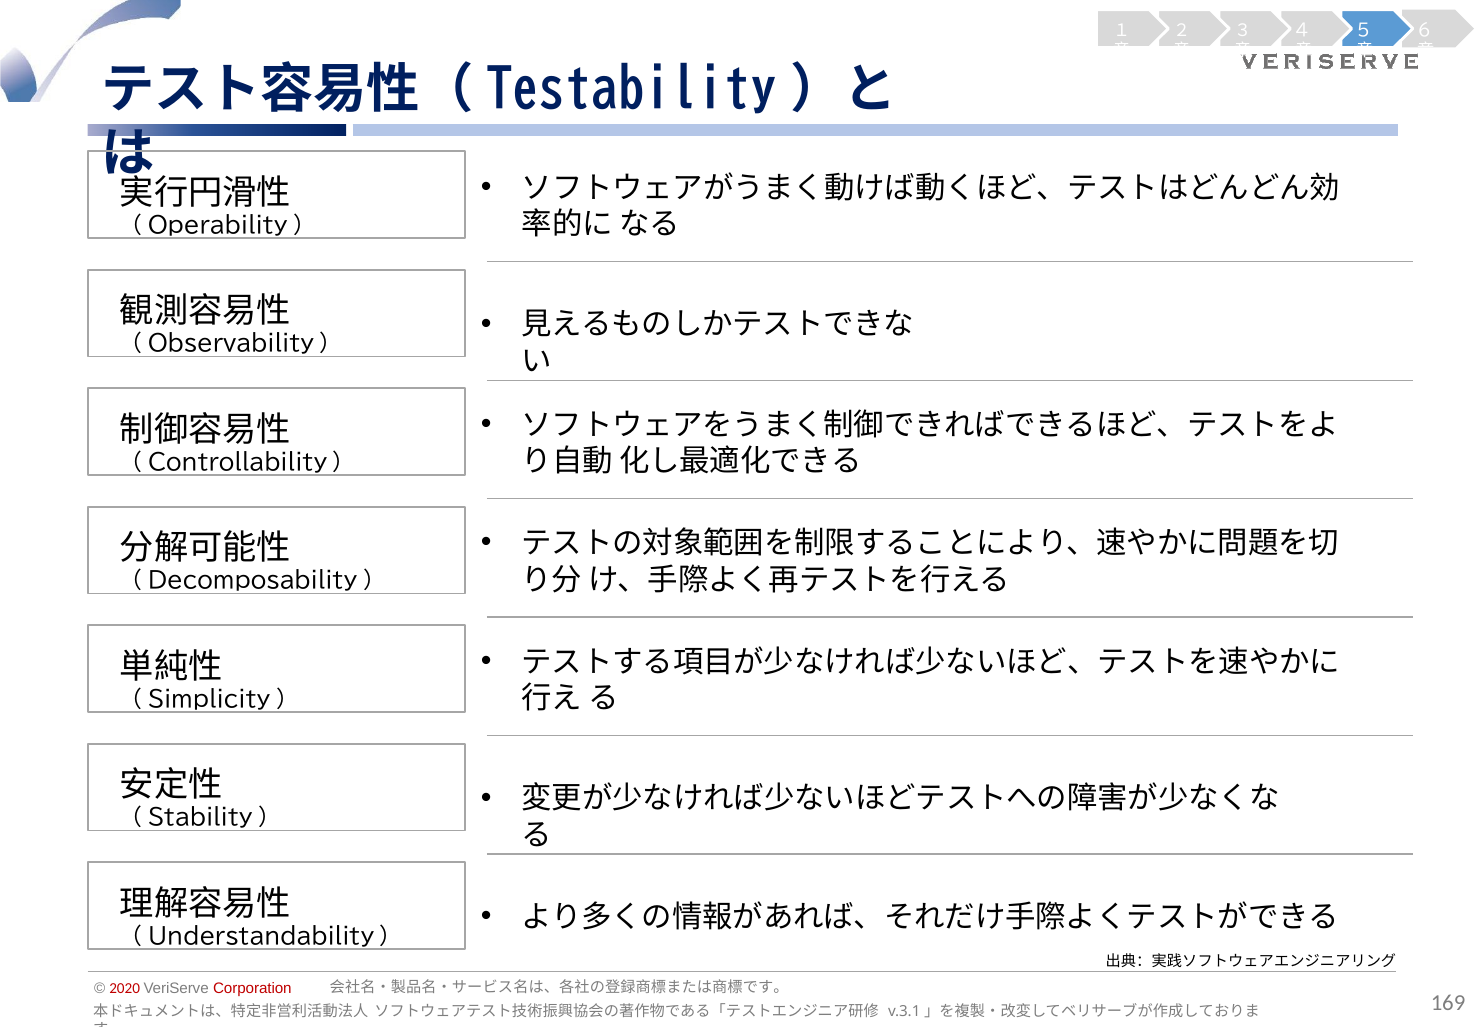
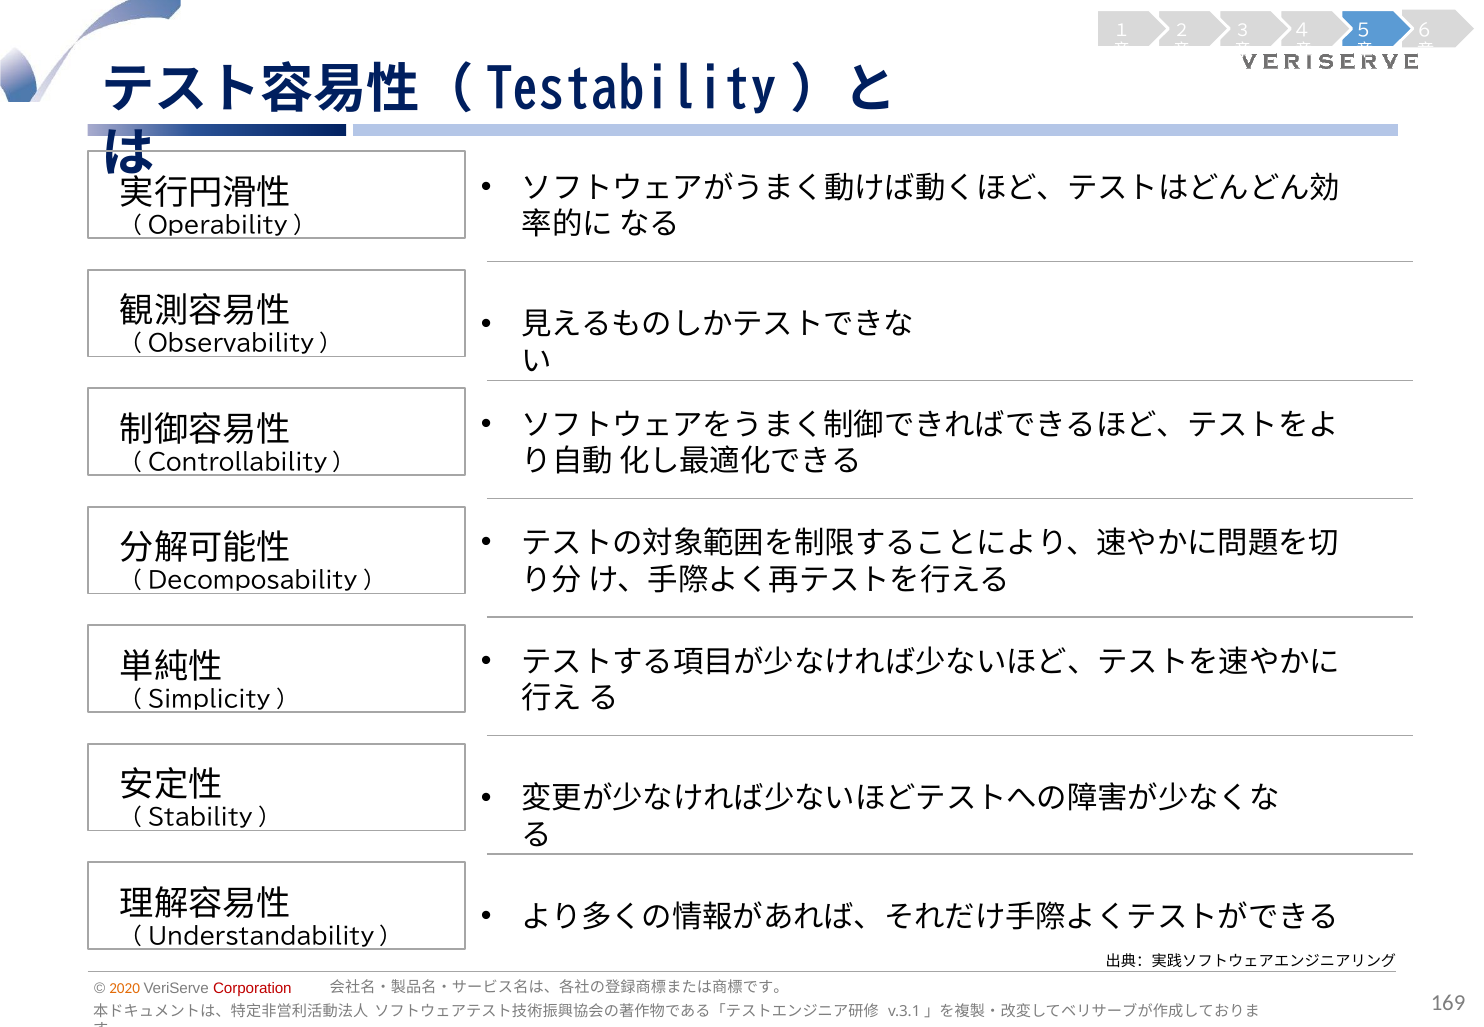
2020 colour: red -> orange (125, 989)
